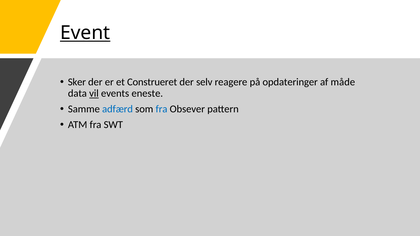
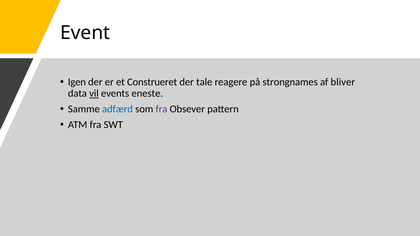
Event underline: present -> none (85, 33)
Sker: Sker -> Igen (77, 82)
selv: selv -> tale (204, 82)
opdateringer: opdateringer -> strongnames (290, 82)
måde: måde -> bliver (343, 82)
fra colour: blue -> purple (162, 109)
